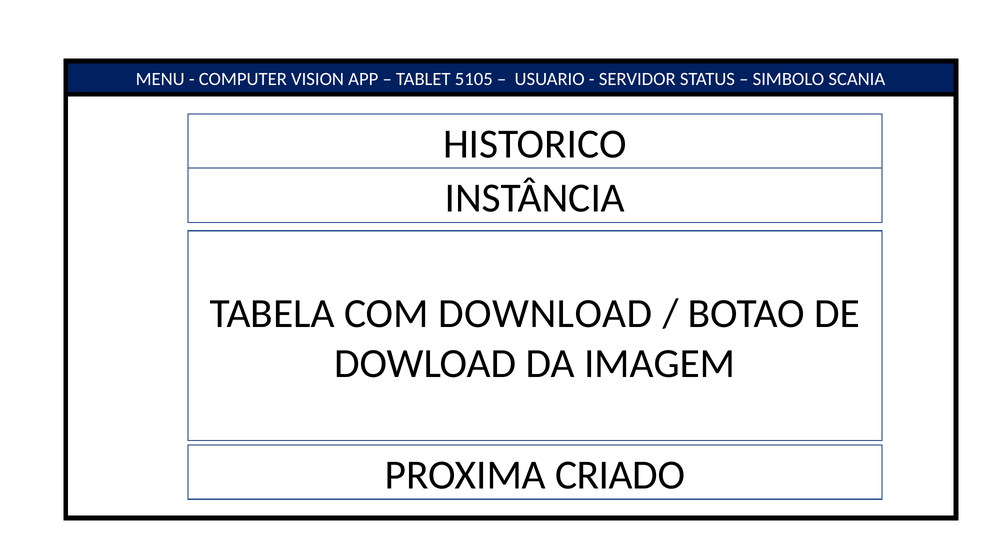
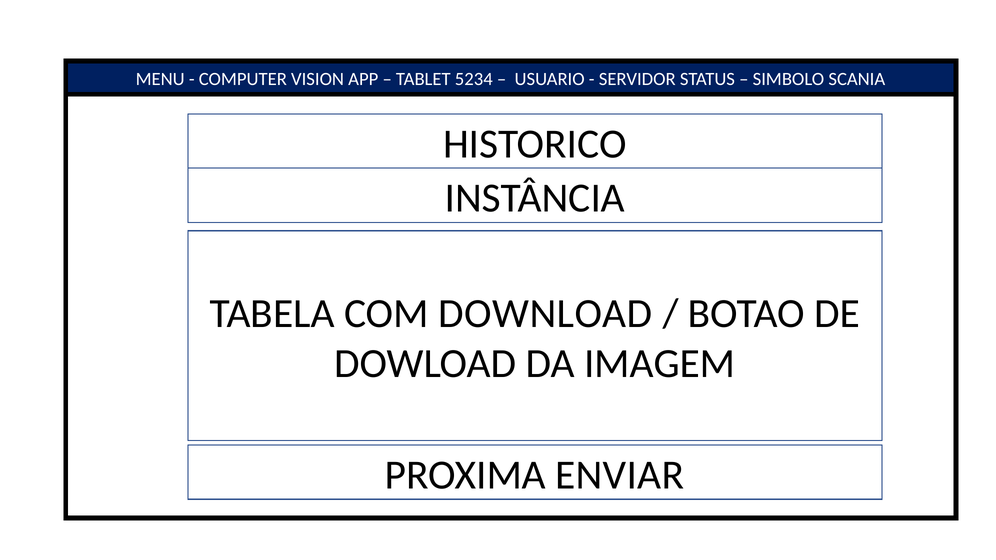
5105: 5105 -> 5234 (474, 79)
CRIADO: CRIADO -> ENVIAR (620, 475)
